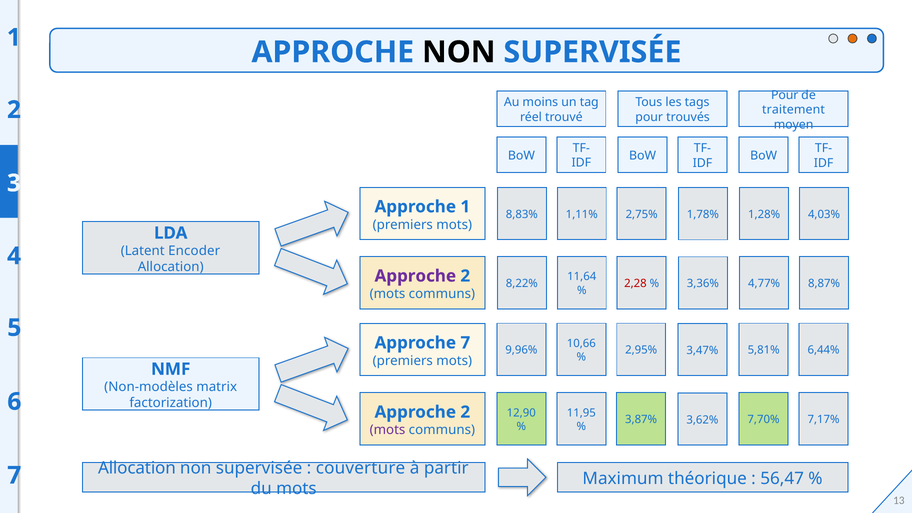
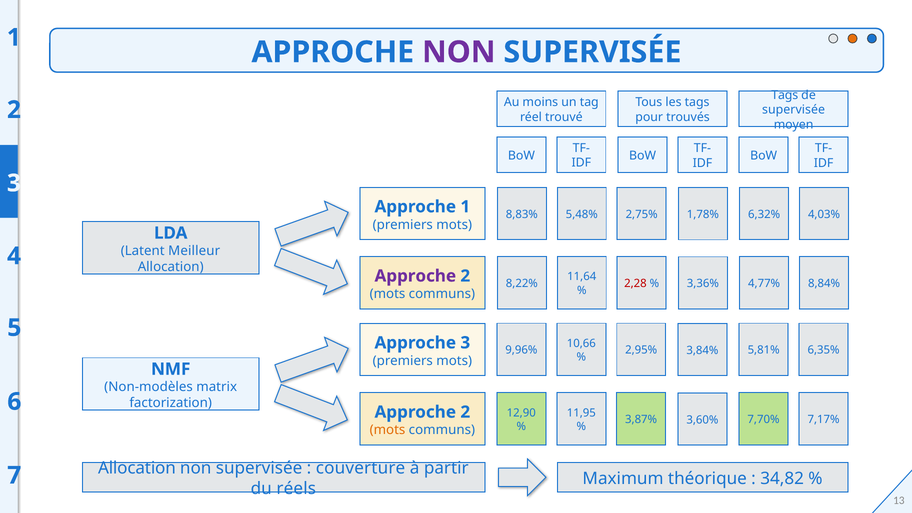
NON colour: black -> purple (459, 52)
Pour: Pour -> Tags (785, 95)
traitement: traitement -> supervisée (794, 110)
1,11%: 1,11% -> 5,48% (582, 214)
1,28%: 1,28% -> 6,32% (764, 214)
Encoder: Encoder -> Meilleur (194, 251)
8,87%: 8,87% -> 8,84% (824, 284)
Approche 7: 7 -> 3 (465, 343)
3,47%: 3,47% -> 3,84% (702, 350)
6,44%: 6,44% -> 6,35% (824, 350)
3,62%: 3,62% -> 3,60% (702, 420)
mots colour: purple -> orange (388, 430)
56,47: 56,47 -> 34,82 (782, 478)
du mots: mots -> réels (296, 489)
